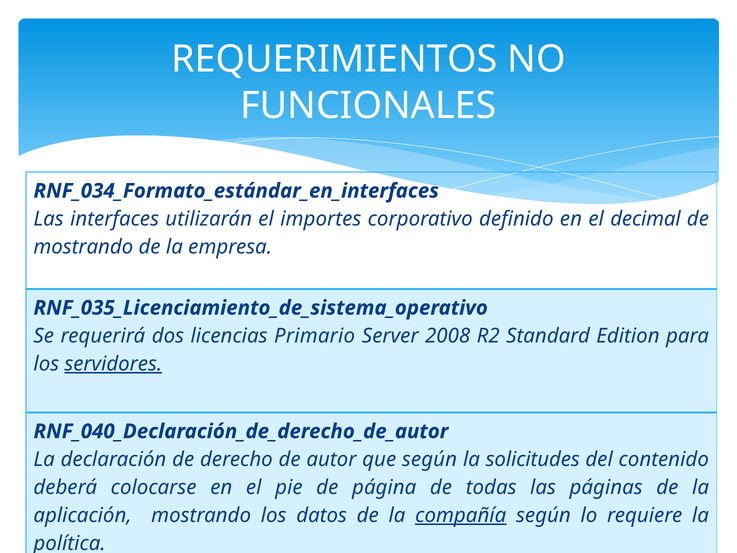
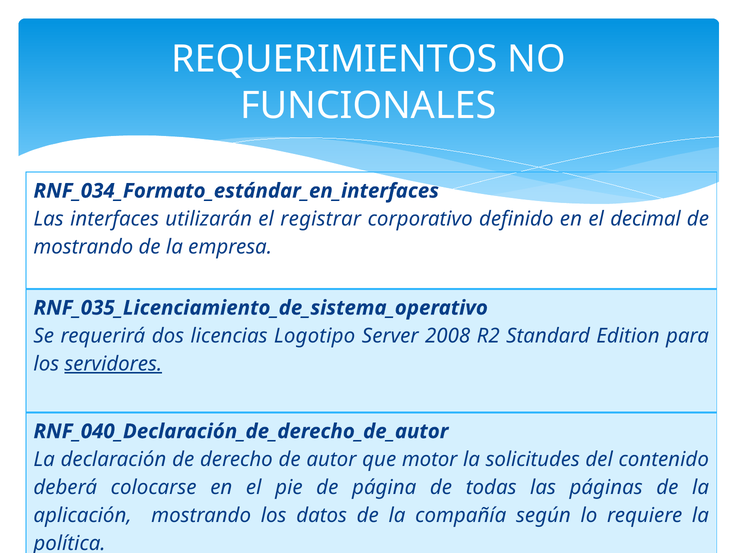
importes: importes -> registrar (321, 219)
Primario: Primario -> Logotipo (315, 336)
que según: según -> motor (430, 459)
compañía underline: present -> none (461, 515)
